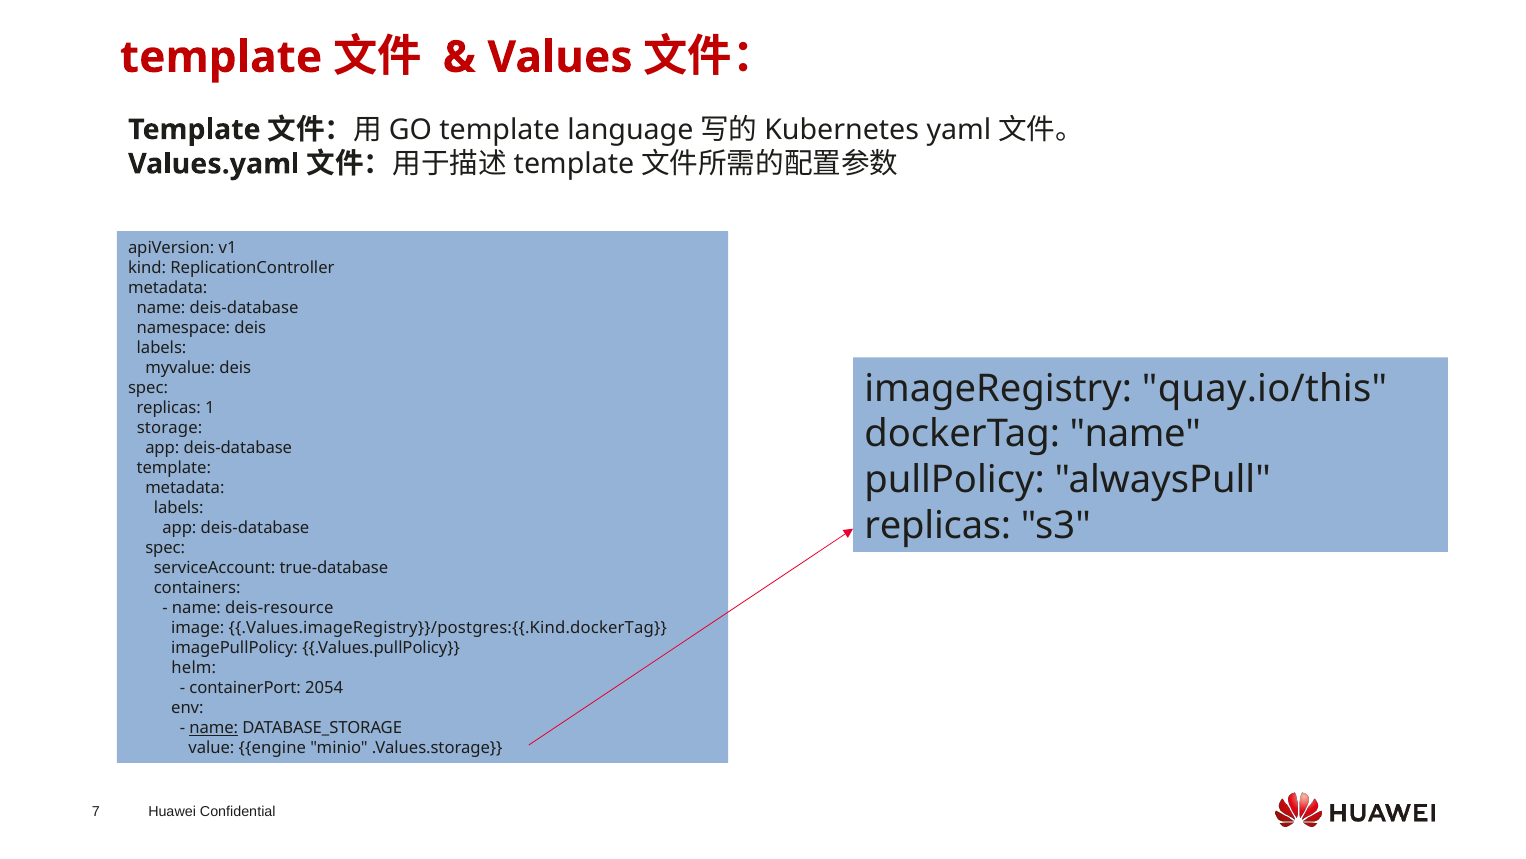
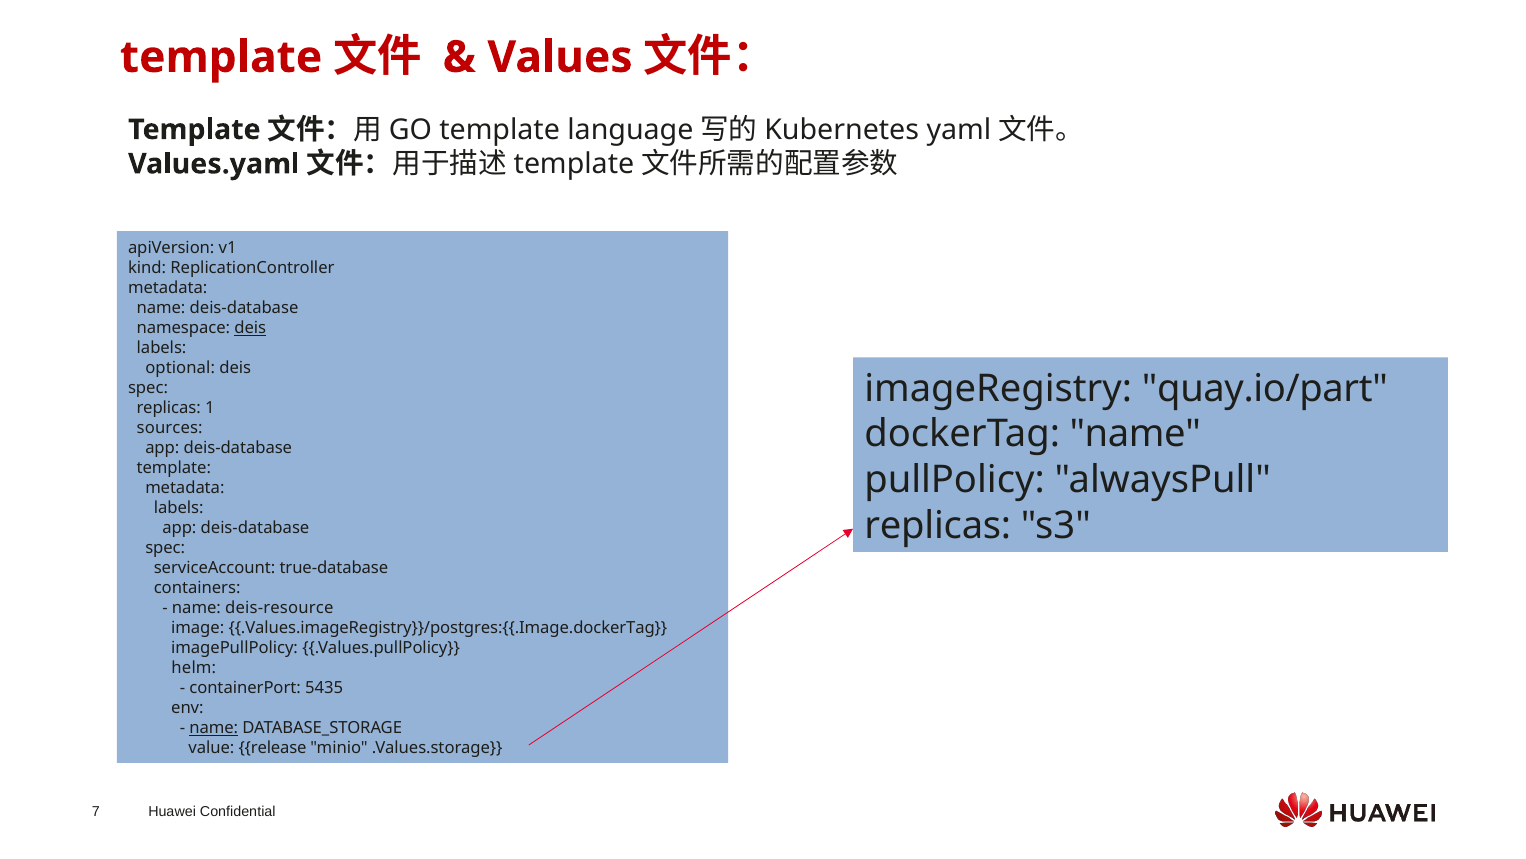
deis underline: none -> present (250, 328)
myvalue: myvalue -> optional (180, 368)
quay.io/this: quay.io/this -> quay.io/part (1265, 388)
storage: storage -> sources (170, 428)
.Values.imageRegistry}}/postgres:{{.Kind.dockerTag: .Values.imageRegistry}}/postgres:{{.Kind.dockerTag -> .Values.imageRegistry}}/postgres:{{.Image.dockerTag (448, 628)
2054: 2054 -> 5435 (324, 688)
engine: engine -> release (273, 748)
